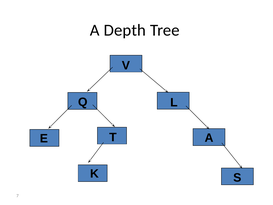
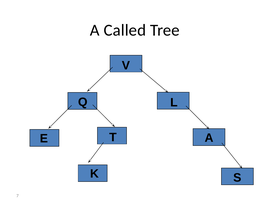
Depth: Depth -> Called (125, 30)
